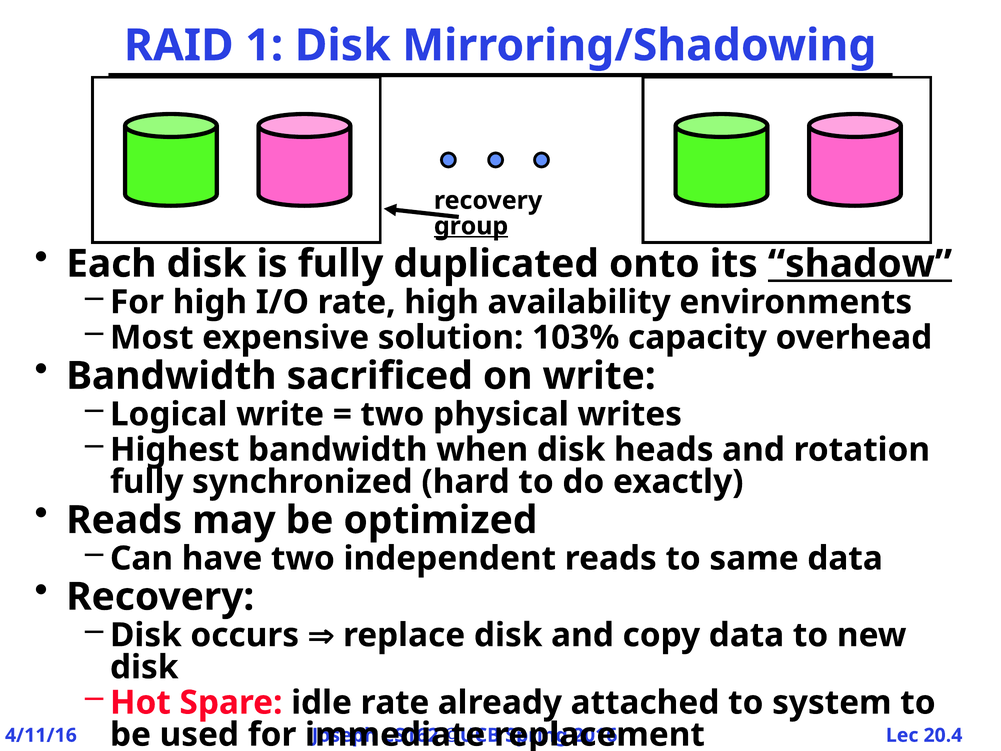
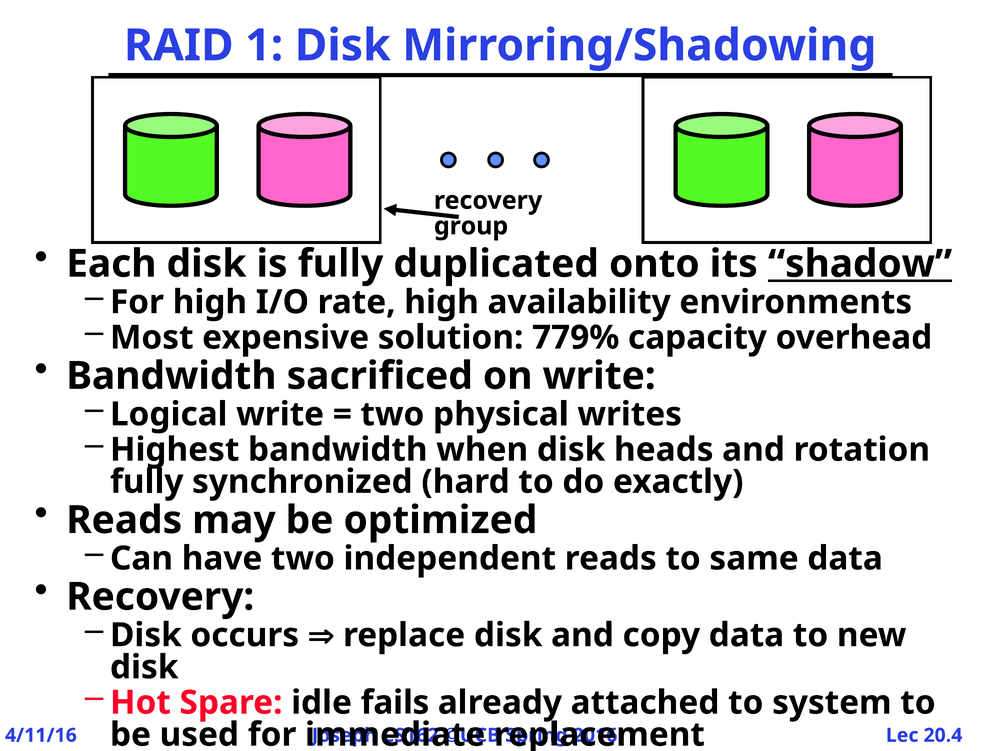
group underline: present -> none (471, 226)
103%: 103% -> 779% (576, 337)
idle rate: rate -> fails (395, 702)
